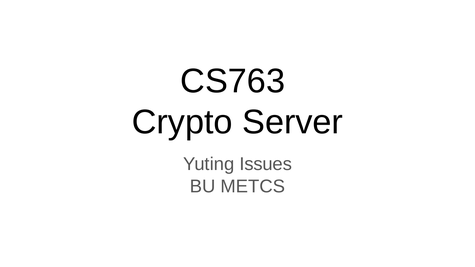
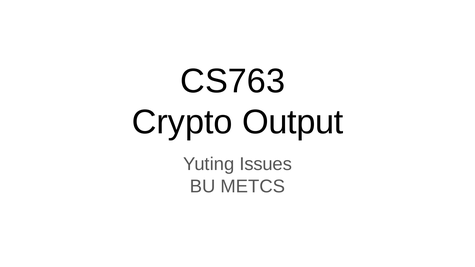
Server: Server -> Output (293, 122)
